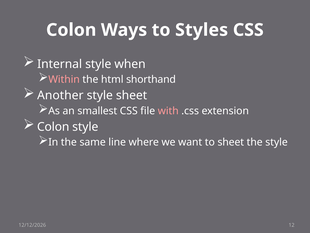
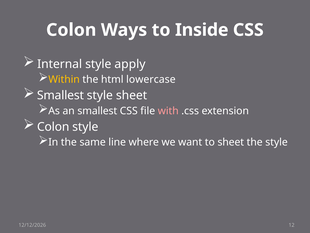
Styles: Styles -> Inside (202, 30)
when: when -> apply (130, 64)
Within colour: pink -> yellow (64, 79)
shorthand: shorthand -> lowercase (151, 79)
Another: Another -> Smallest (60, 95)
